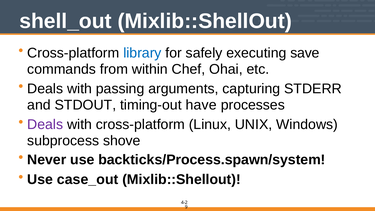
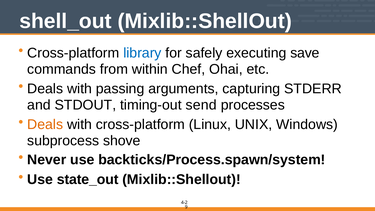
have: have -> send (201, 105)
Deals colour: purple -> orange (45, 124)
case_out: case_out -> state_out (88, 179)
